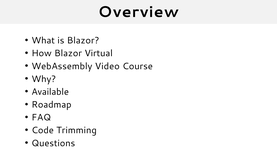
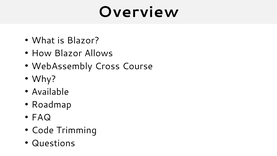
Virtual: Virtual -> Allows (99, 53)
Video: Video -> Cross (107, 66)
